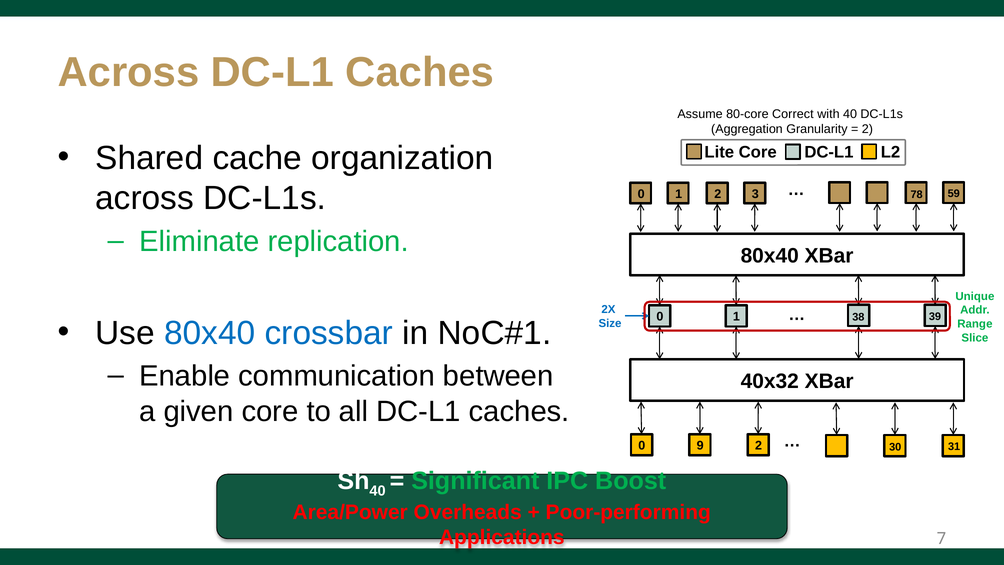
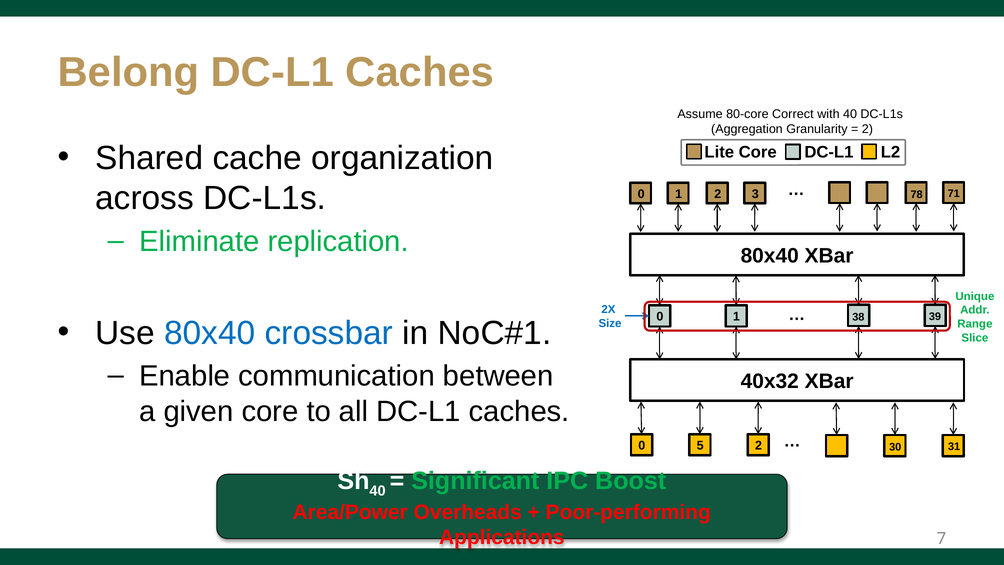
Across: Across -> Belong (128, 73)
59: 59 -> 71 (954, 194)
9: 9 -> 5 (700, 445)
